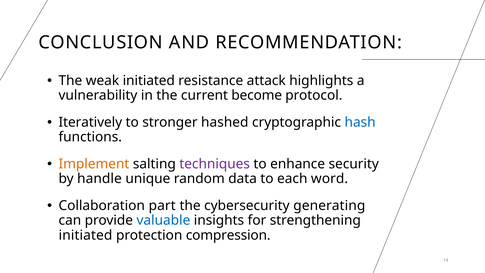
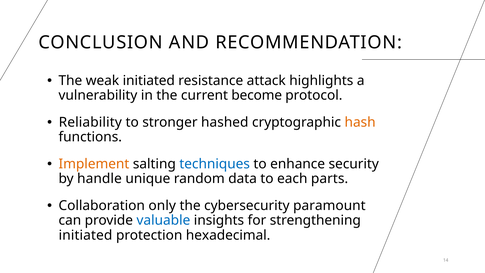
Iteratively: Iteratively -> Reliability (90, 122)
hash colour: blue -> orange (360, 122)
techniques colour: purple -> blue (215, 164)
word: word -> parts (330, 179)
part: part -> only (162, 206)
generating: generating -> paramount (329, 206)
compression: compression -> hexadecimal (228, 235)
